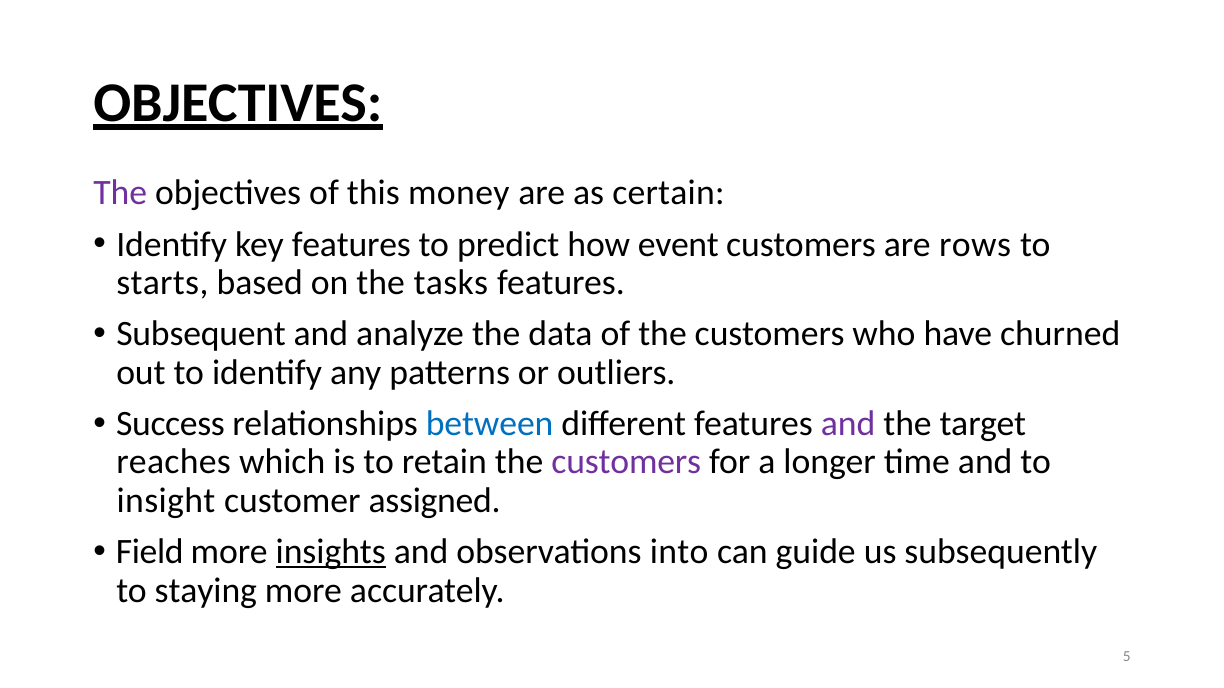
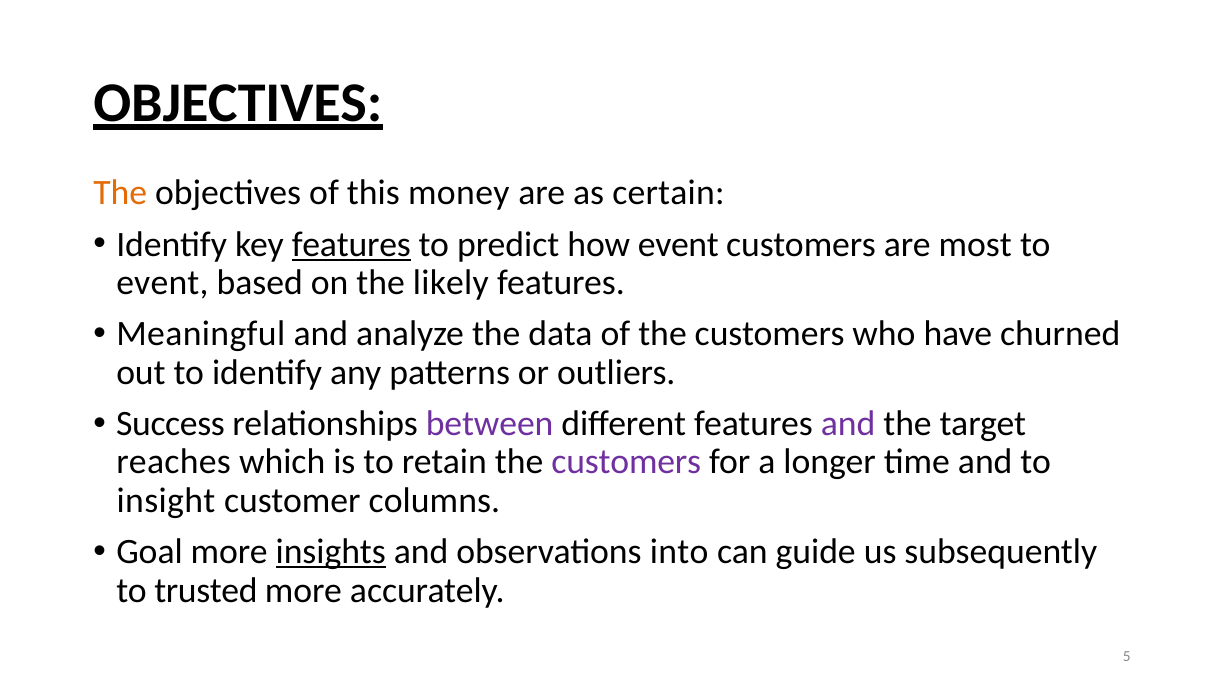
The colour: purple -> orange (120, 193)
features underline: none -> present (351, 245)
rows: rows -> most (975, 245)
starts: starts -> event (162, 283)
tasks: tasks -> likely (451, 283)
Subsequent: Subsequent -> Meaningful (201, 334)
between colour: blue -> purple (490, 424)
assigned: assigned -> columns (434, 501)
Field: Field -> Goal (150, 552)
staying: staying -> trusted (206, 591)
